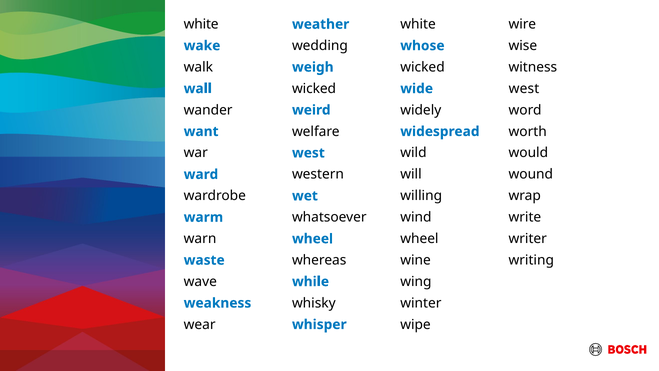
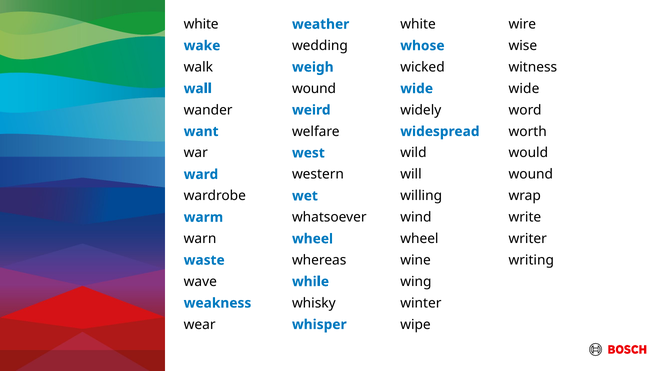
wicked: wicked -> wound (314, 89)
west: west -> wide (524, 89)
